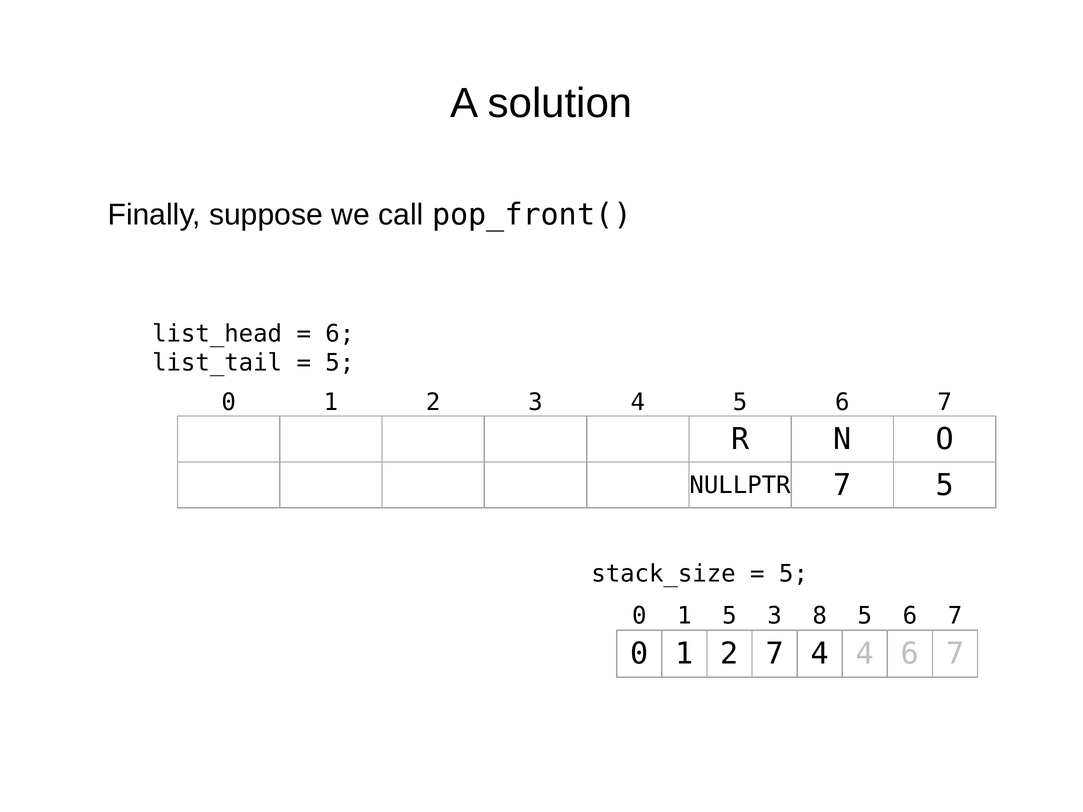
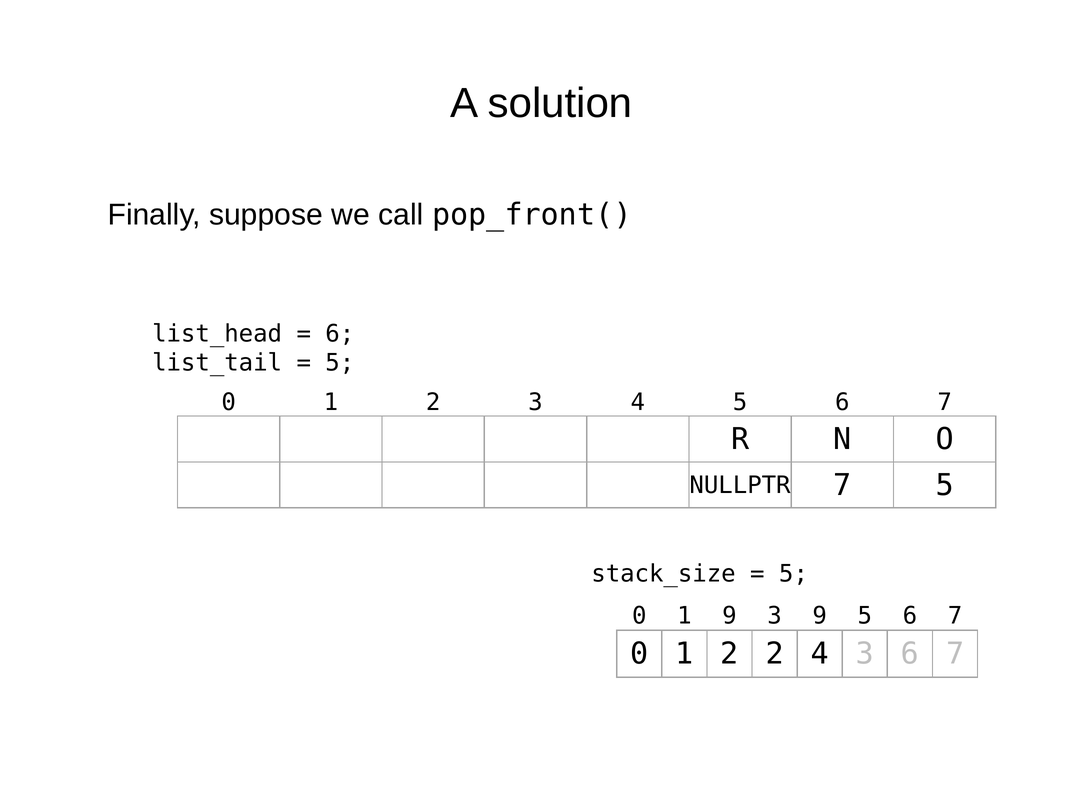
1 5: 5 -> 9 (729, 616)
3 8: 8 -> 9 (820, 616)
2 7: 7 -> 2 (775, 654)
4 4: 4 -> 3 (865, 654)
